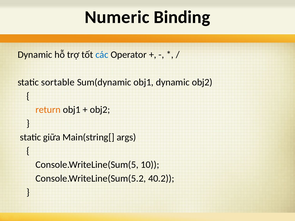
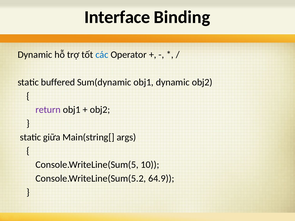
Numeric: Numeric -> Interface (117, 17)
sortable: sortable -> buffered (58, 82)
return colour: orange -> purple (48, 110)
40.2: 40.2 -> 64.9 (161, 179)
